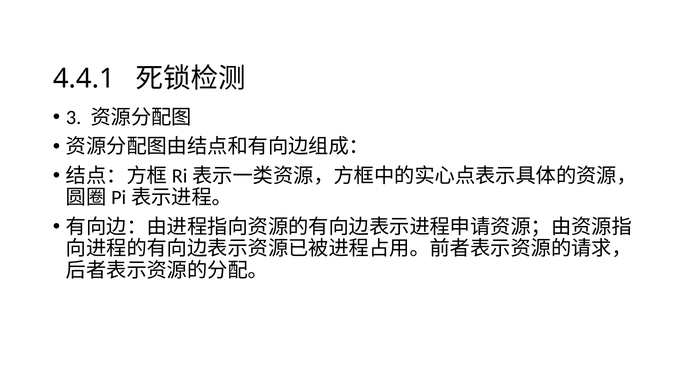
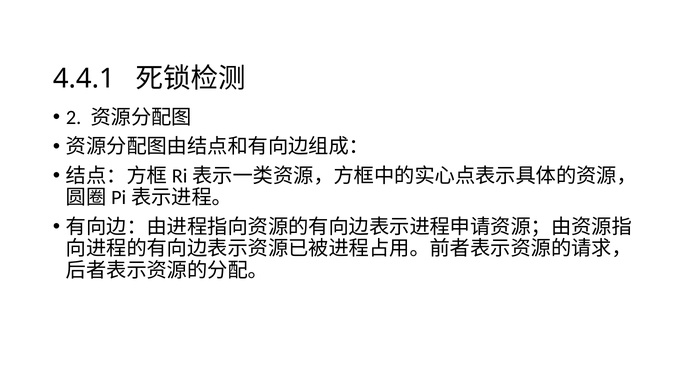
3: 3 -> 2 (74, 117)
